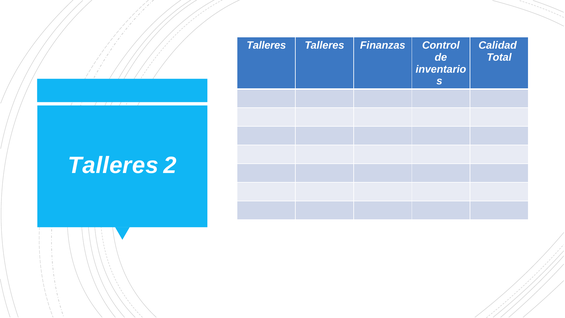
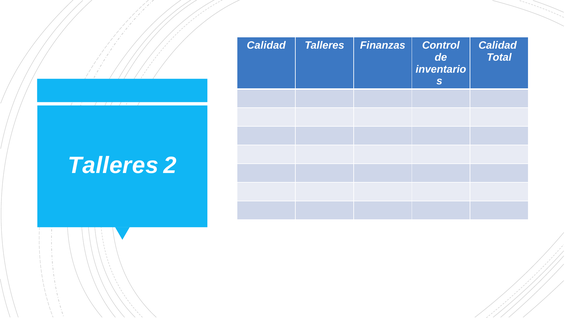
Talleres: Talleres -> Calidad (266, 45)
